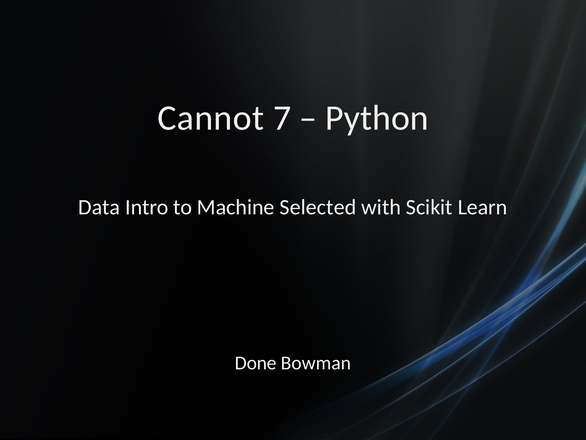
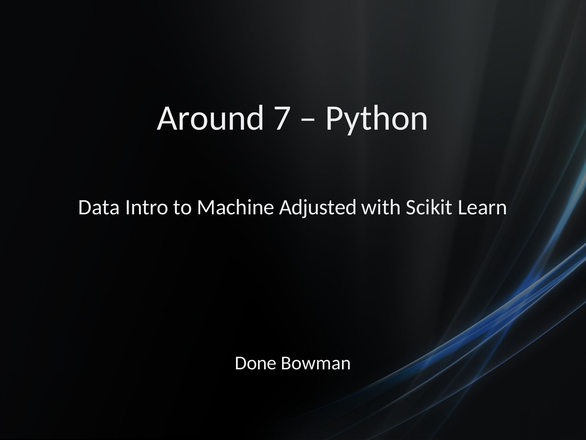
Cannot: Cannot -> Around (211, 118)
Selected: Selected -> Adjusted (318, 207)
